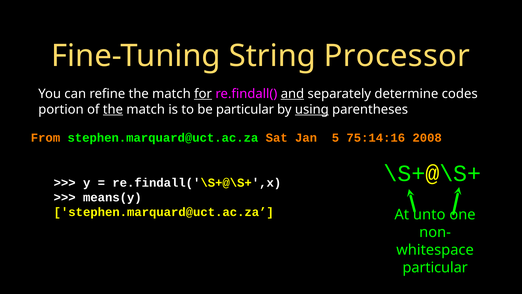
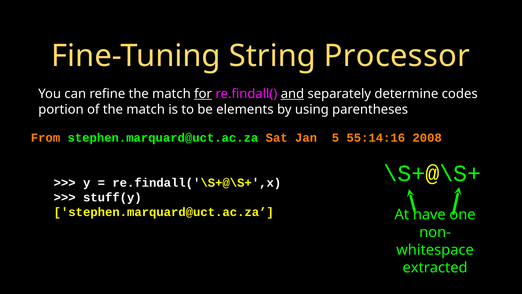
the underline: present -> none (113, 109)
be particular: particular -> elements (245, 109)
using underline: present -> none (312, 109)
75:14:16: 75:14:16 -> 55:14:16 (376, 138)
means(y: means(y -> stuff(y (112, 197)
unto: unto -> have (429, 215)
particular: particular -> extracted (435, 267)
